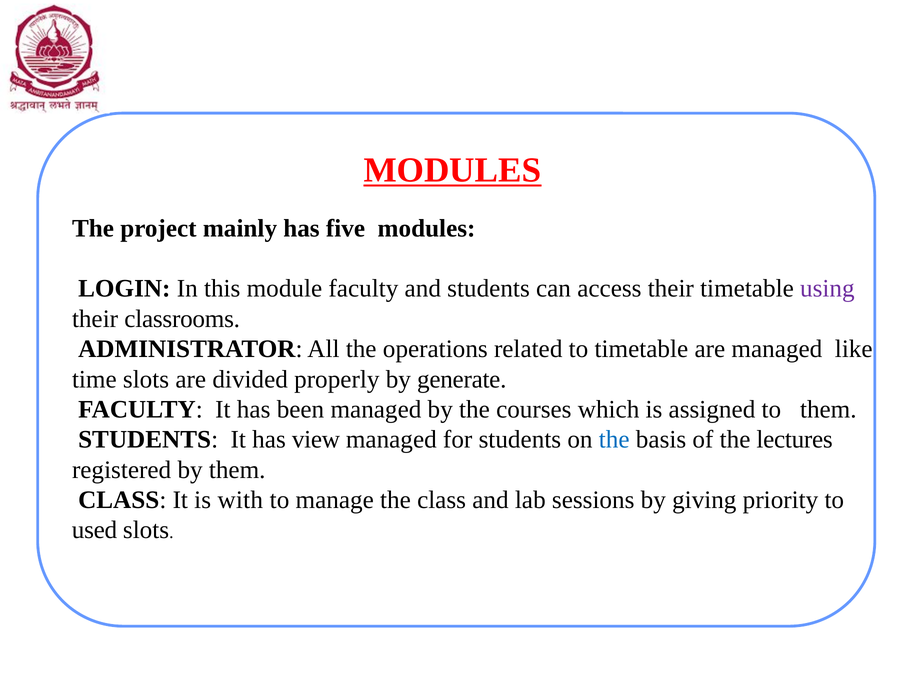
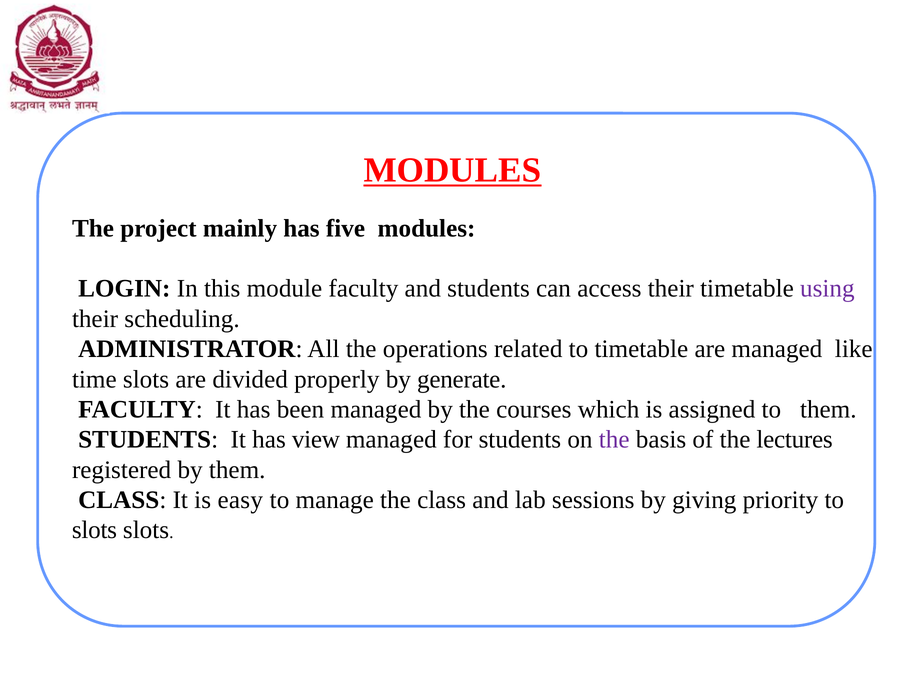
classrooms: classrooms -> scheduling (182, 319)
the colour: blue -> purple (614, 439)
with: with -> easy (240, 500)
used: used -> slots (94, 530)
